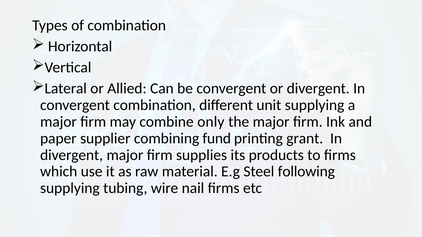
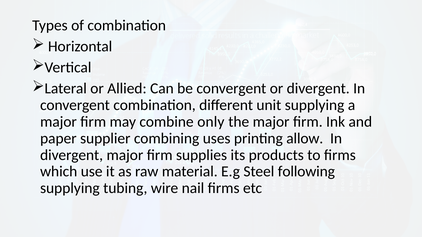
fund: fund -> uses (217, 139)
grant: grant -> allow (305, 139)
